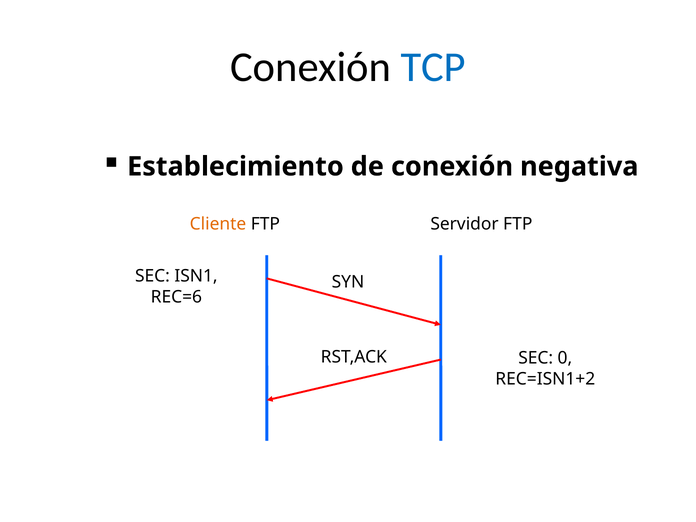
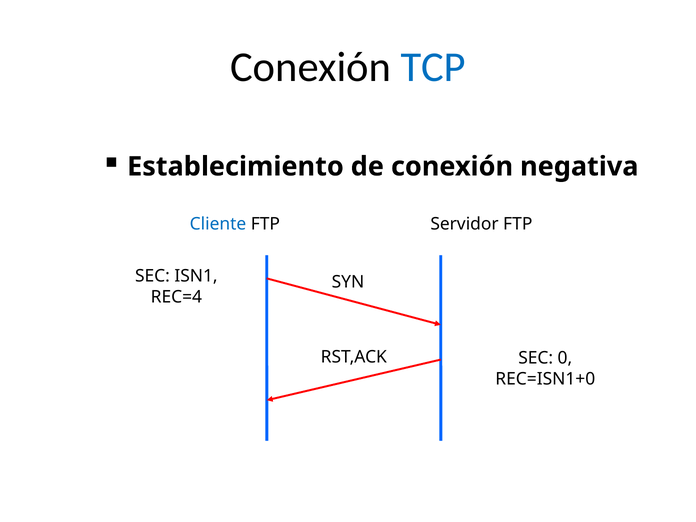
Cliente colour: orange -> blue (218, 224)
REC=6: REC=6 -> REC=4 (176, 297)
REC=ISN1+2: REC=ISN1+2 -> REC=ISN1+0 (545, 379)
